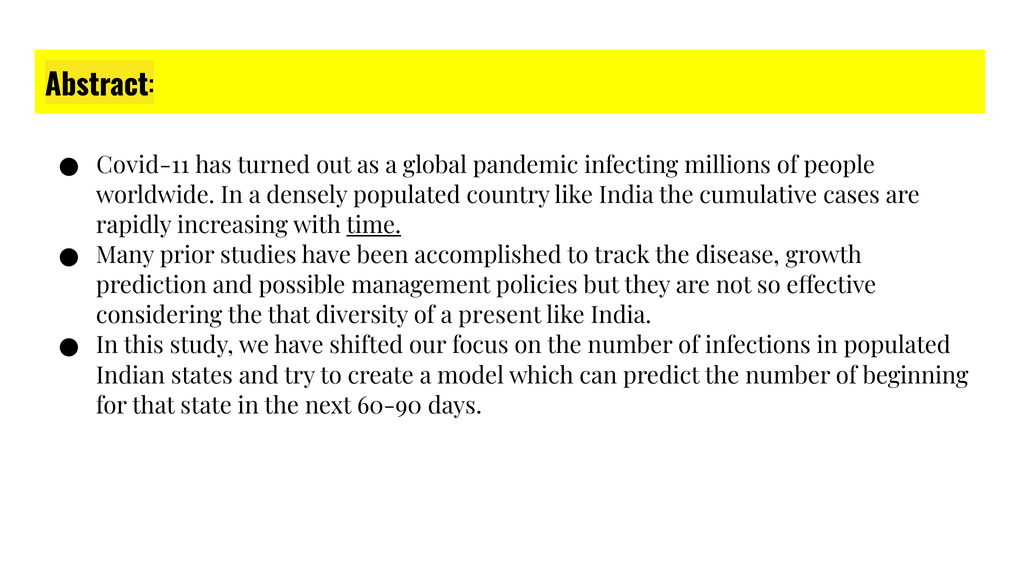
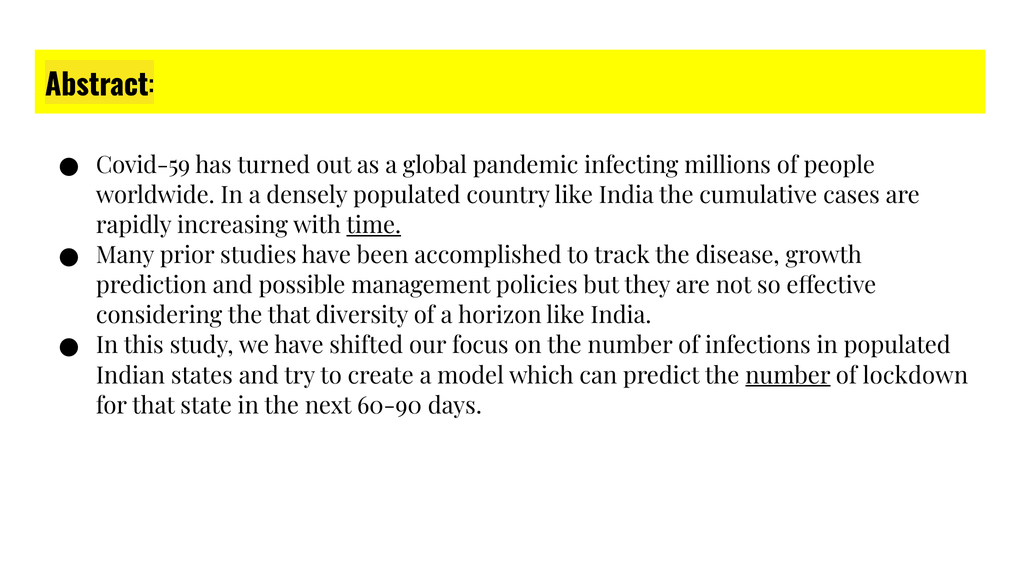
Covid-11: Covid-11 -> Covid-59 (143, 165)
present: present -> horizon (500, 315)
number underline: none -> present (788, 376)
beginning: beginning -> lockdown (915, 376)
